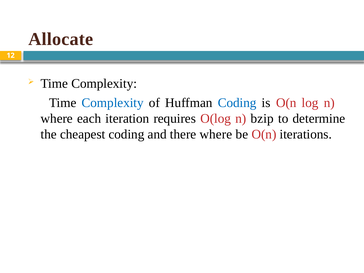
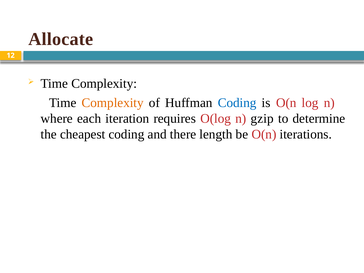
Complexity colour: blue -> orange (113, 103)
bzip: bzip -> gzip (262, 119)
there where: where -> length (216, 134)
